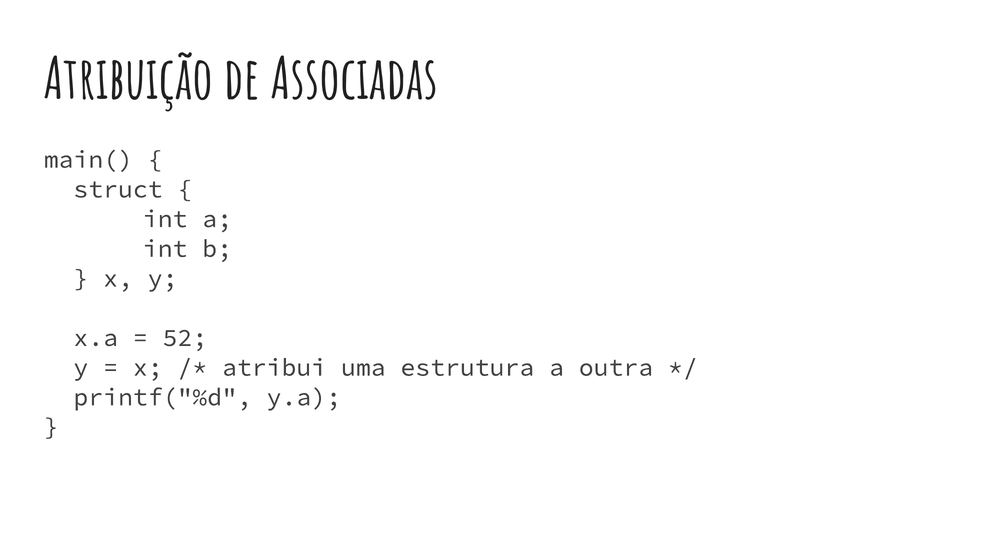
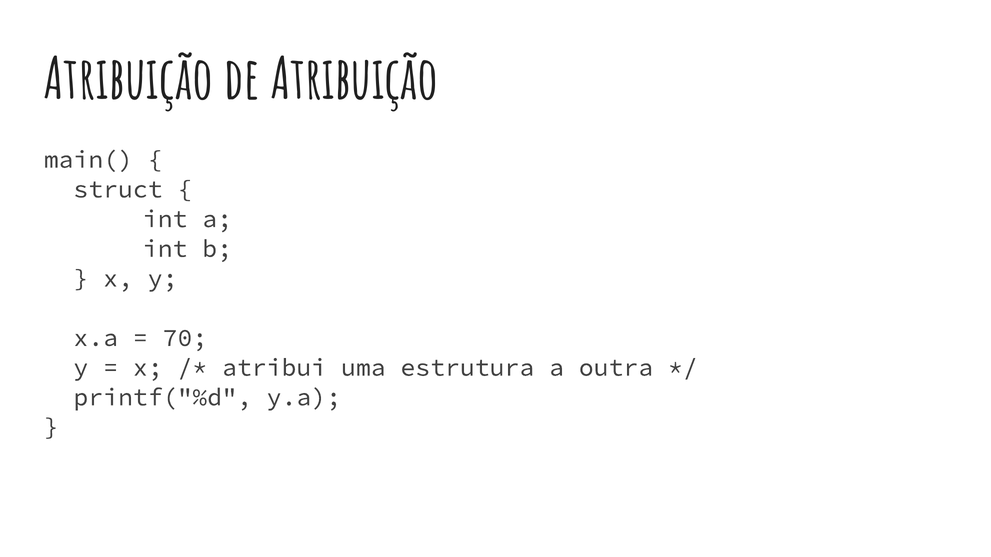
de Associadas: Associadas -> Atribuição (354, 80)
52: 52 -> 70 (185, 338)
